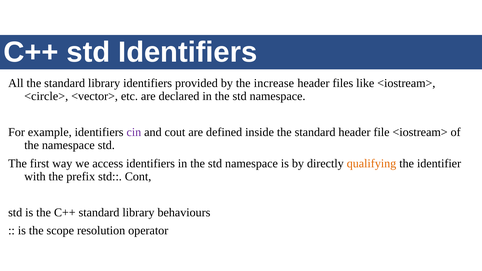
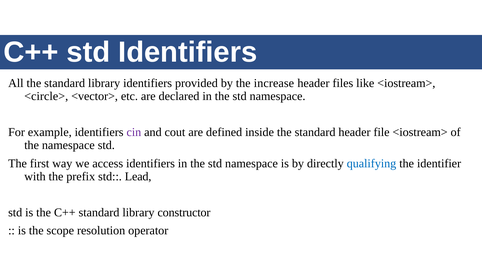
qualifying colour: orange -> blue (372, 163)
Cont: Cont -> Lead (138, 176)
behaviours: behaviours -> constructor (184, 213)
